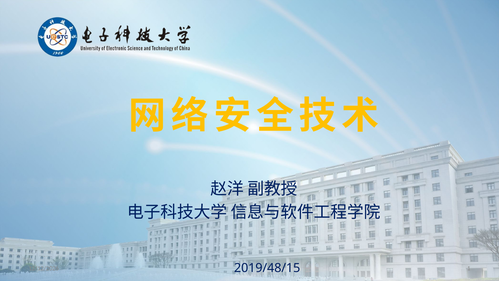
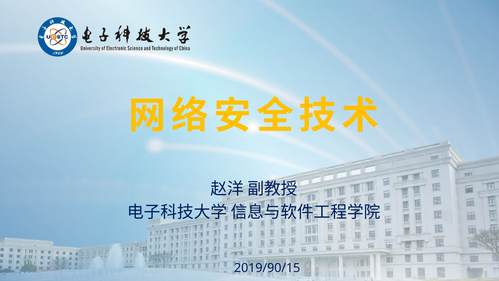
2019/48/15: 2019/48/15 -> 2019/90/15 (267, 268)
